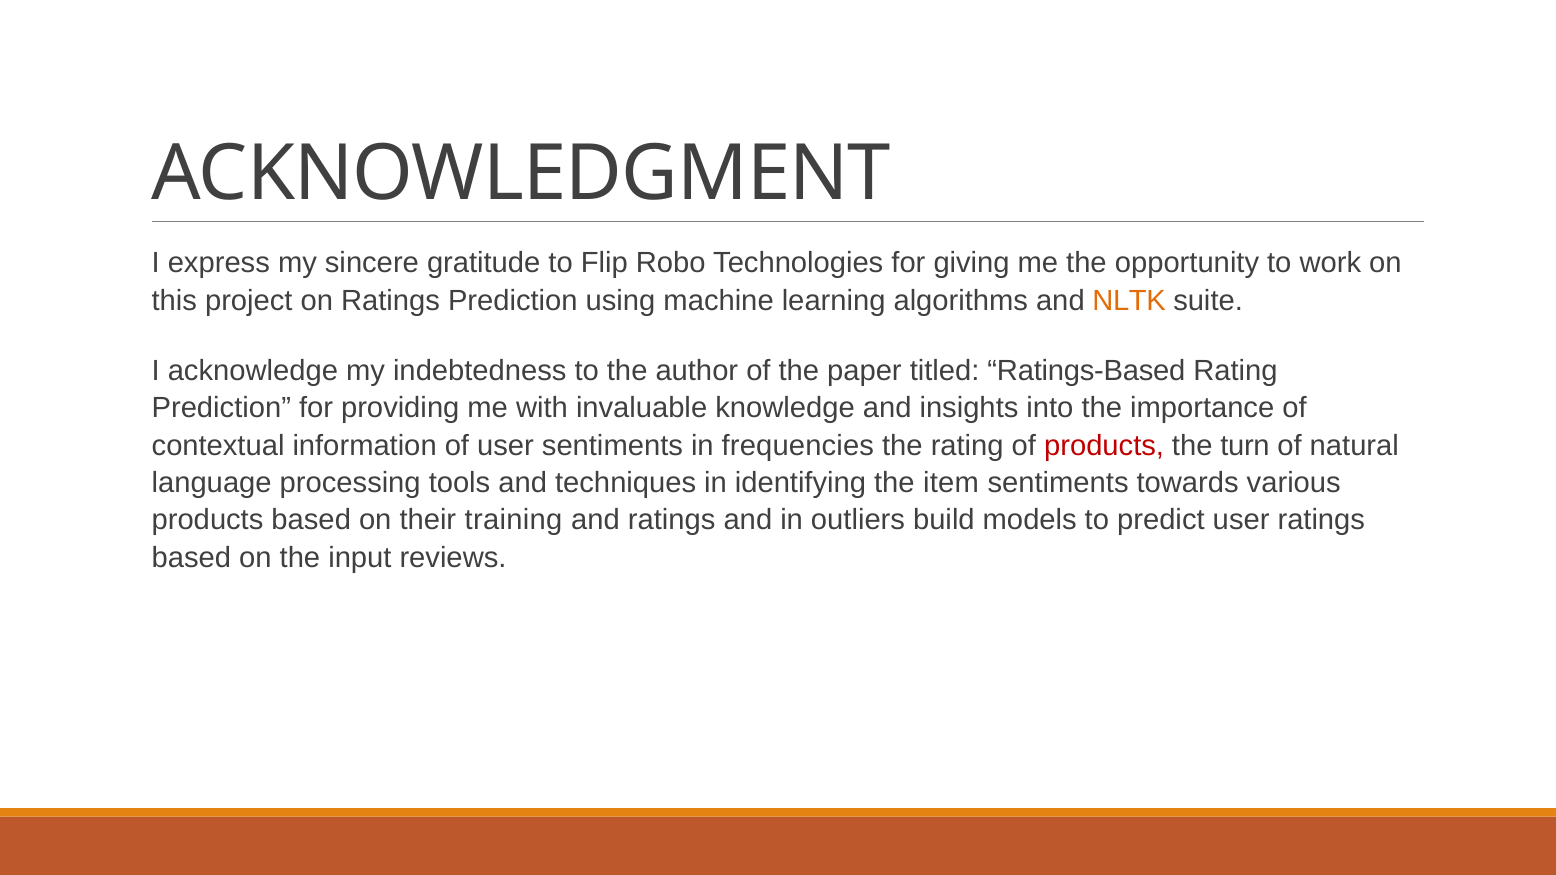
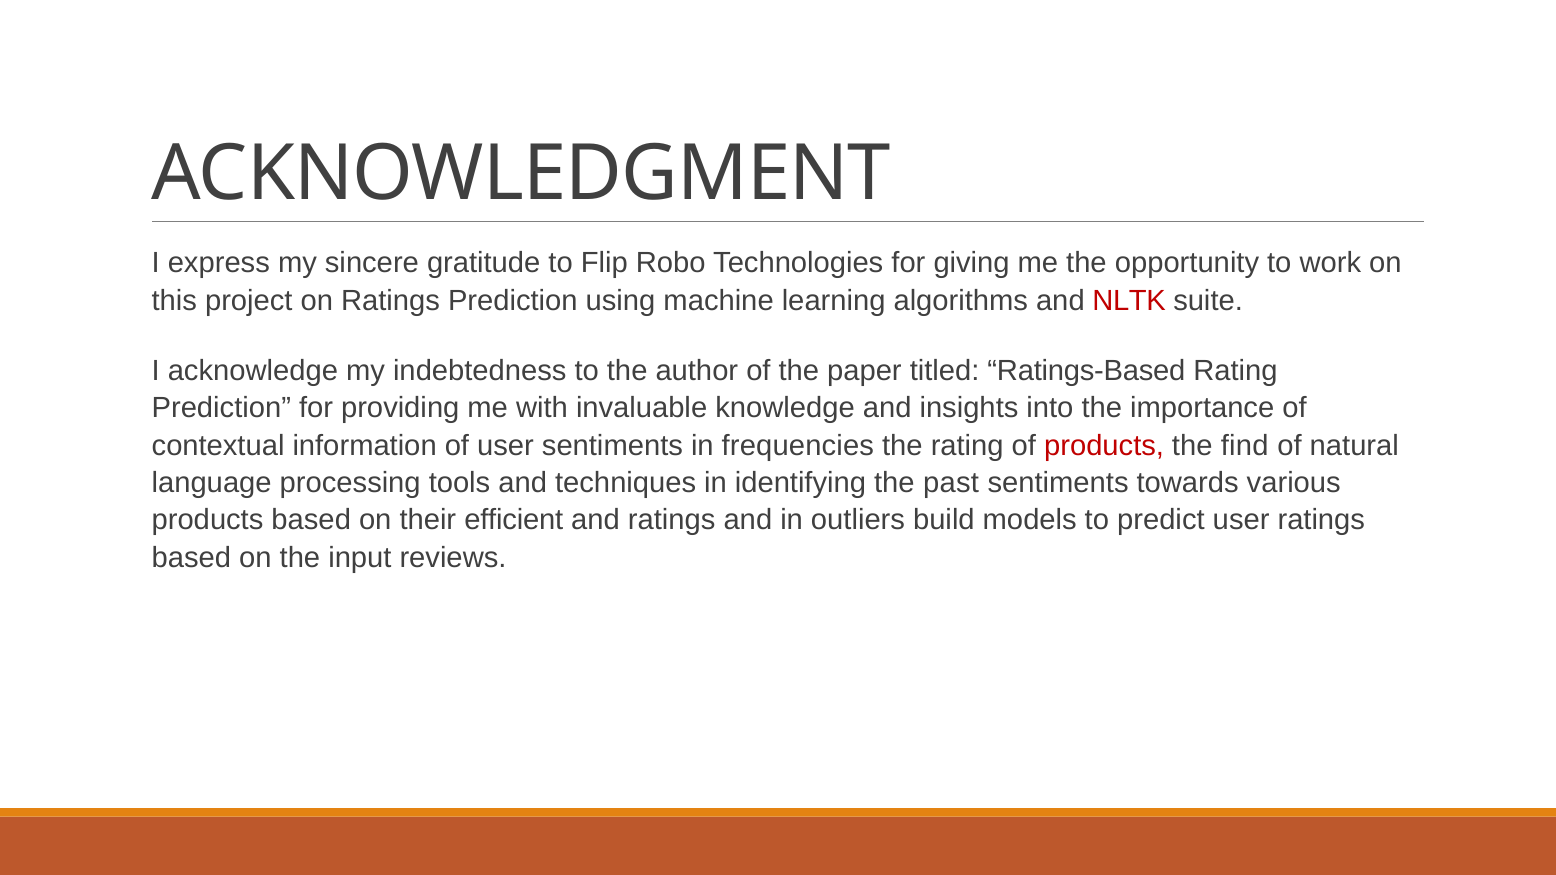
NLTK colour: orange -> red (1129, 301)
turn: turn -> find (1245, 446)
item: item -> past (951, 483)
training: training -> efficient (514, 520)
